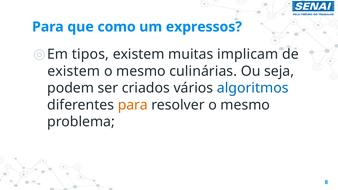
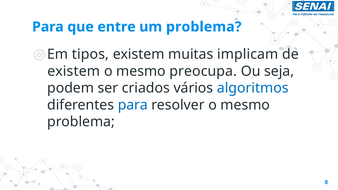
como: como -> entre (117, 27)
um expressos: expressos -> problema (204, 27)
culinárias: culinárias -> preocupa (203, 71)
para colour: orange -> blue (133, 105)
